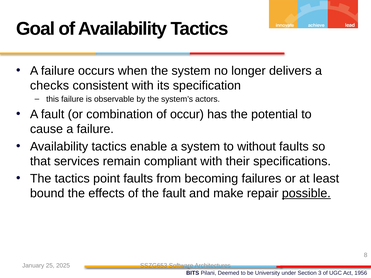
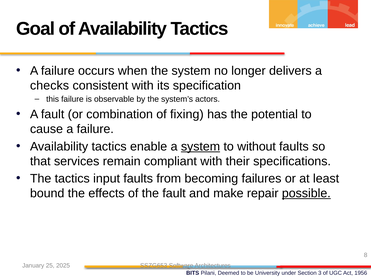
occur: occur -> fixing (187, 114)
system underline: none -> present (201, 147)
point: point -> input (107, 179)
